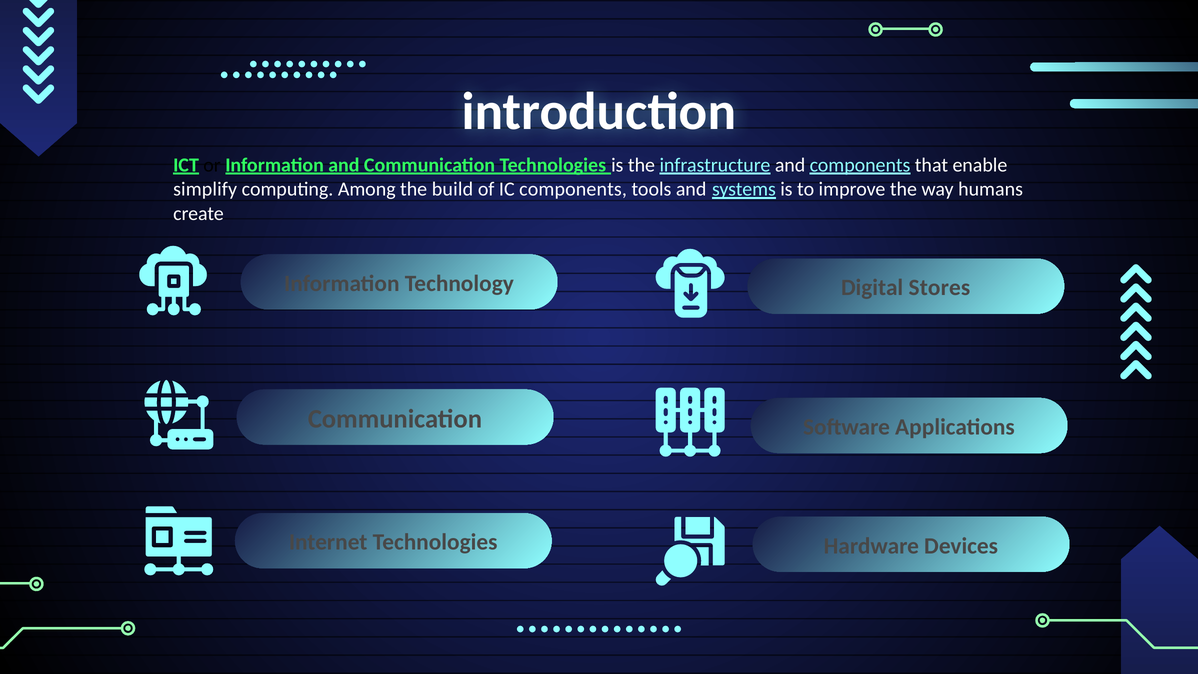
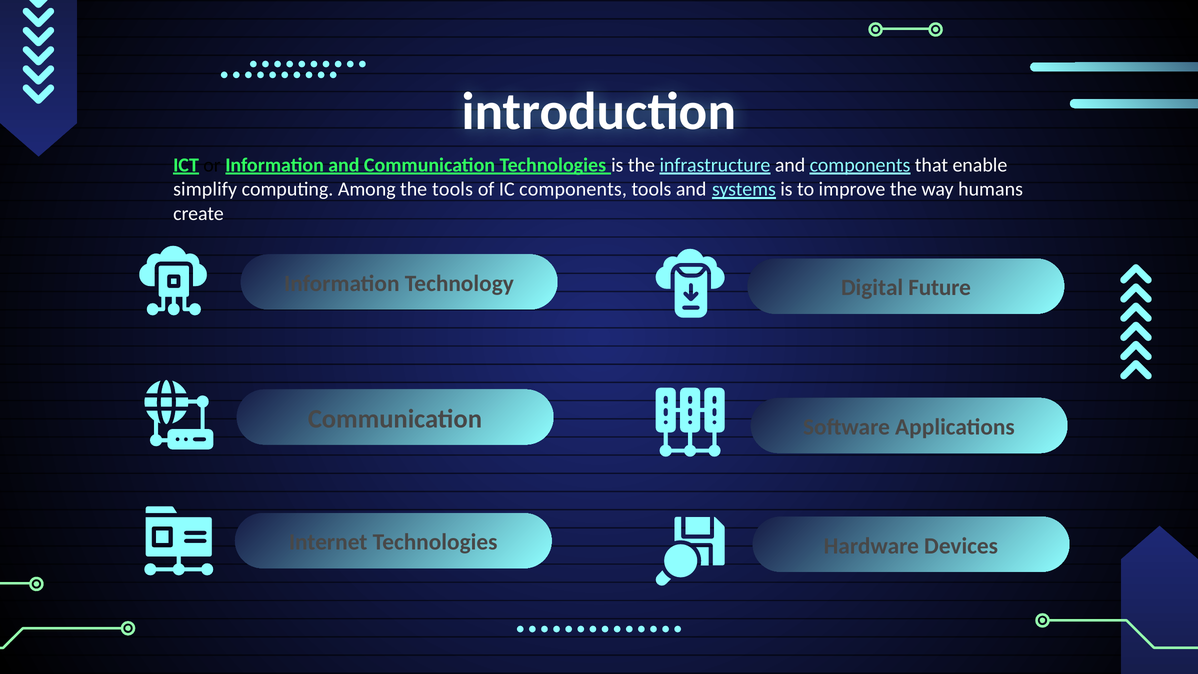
the build: build -> tools (452, 189)
Stores: Stores -> Future (940, 288)
